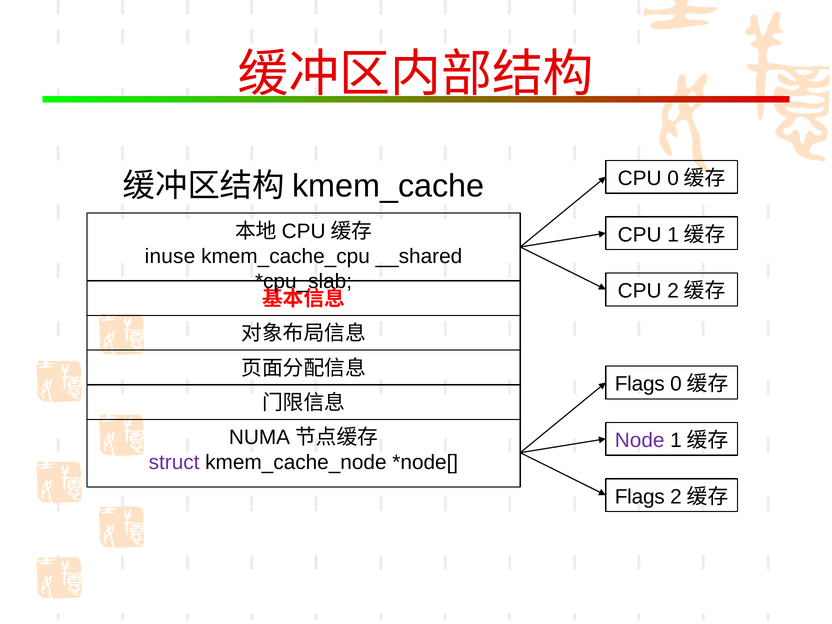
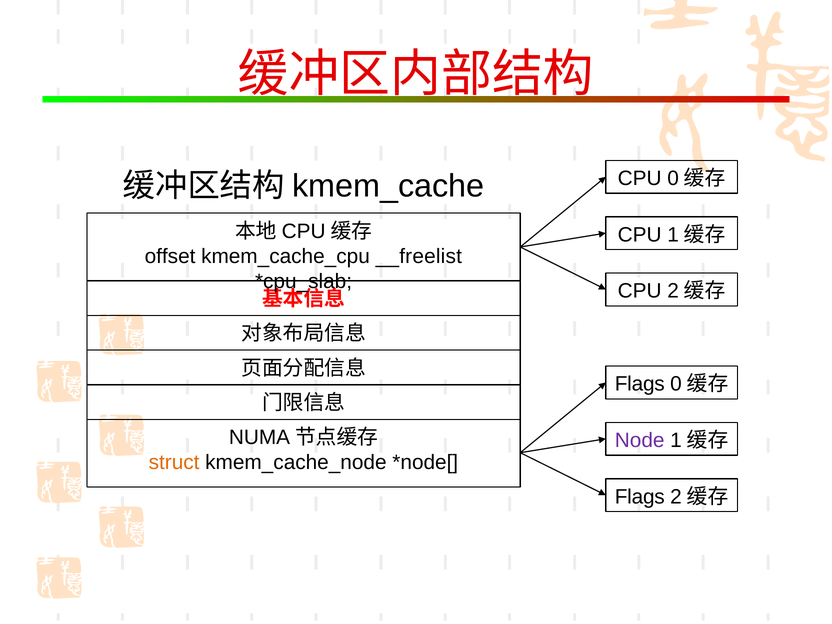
inuse: inuse -> offset (170, 256)
__shared: __shared -> __freelist (419, 256)
struct colour: purple -> orange (174, 462)
